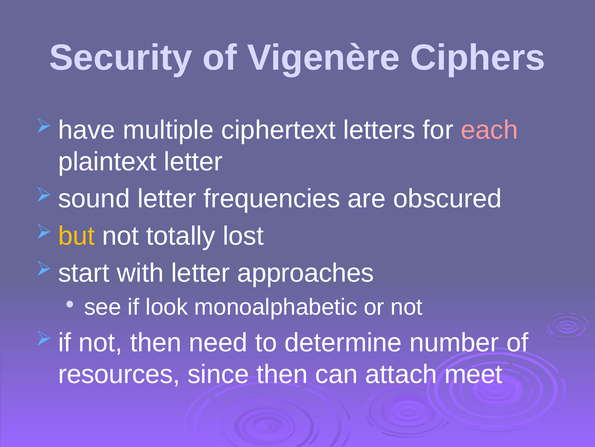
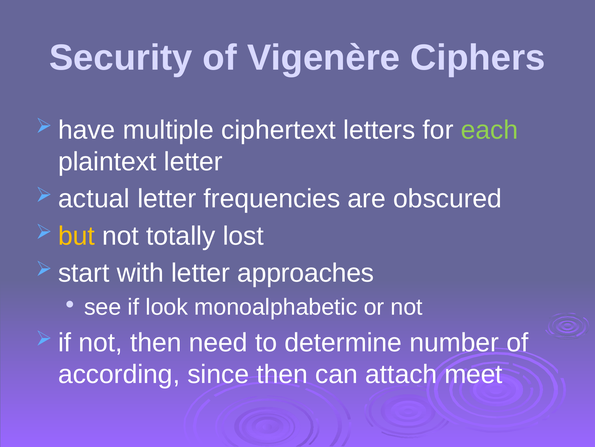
each colour: pink -> light green (490, 130)
sound: sound -> actual (94, 199)
resources: resources -> according (119, 374)
